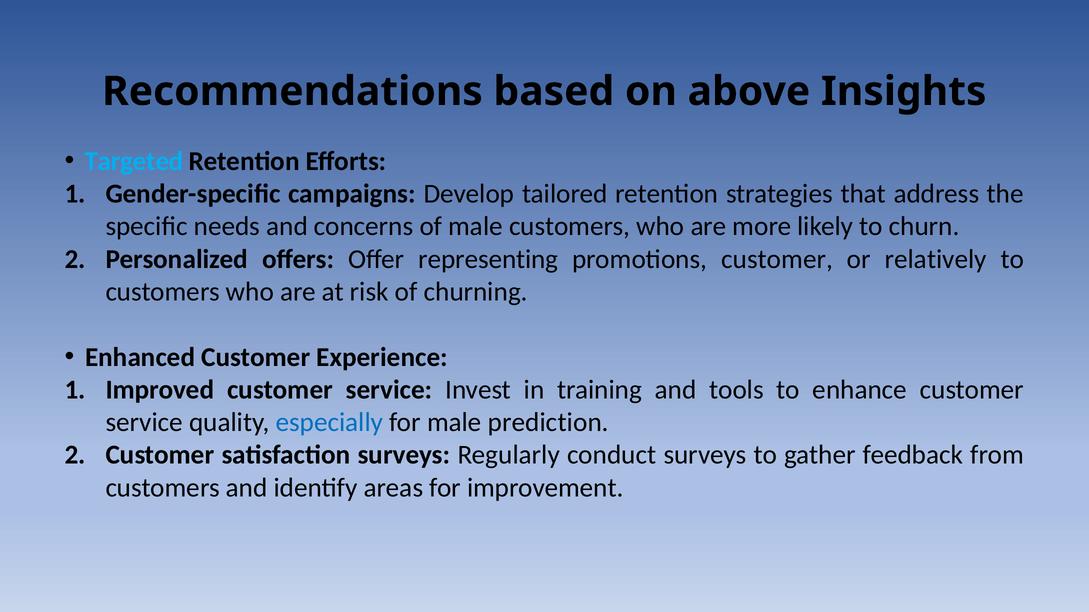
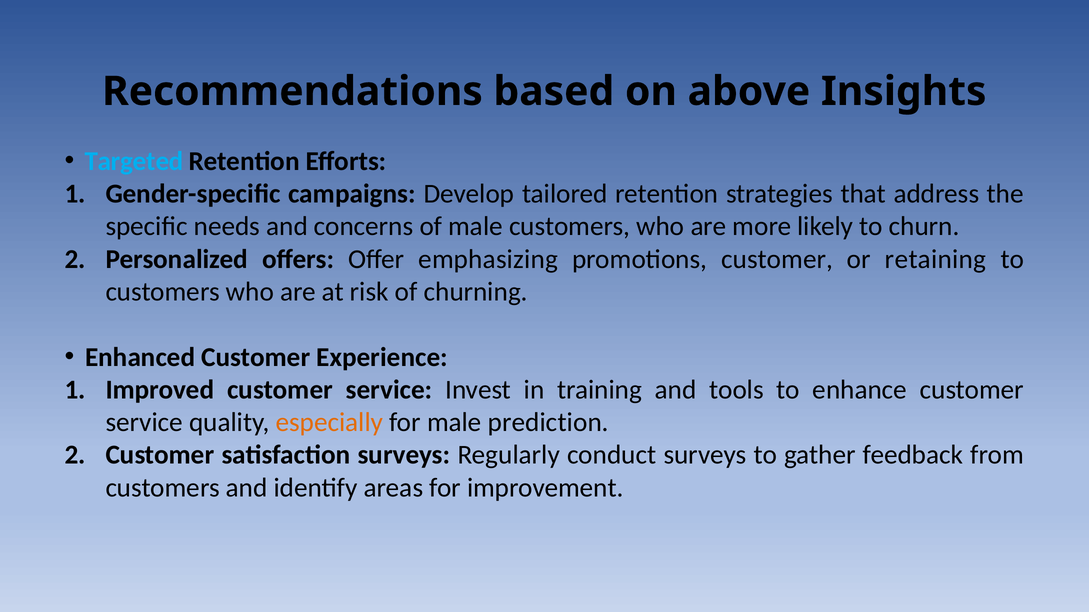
representing: representing -> emphasizing (488, 259)
relatively: relatively -> retaining (936, 259)
especially colour: blue -> orange (329, 423)
